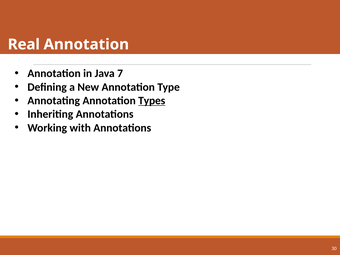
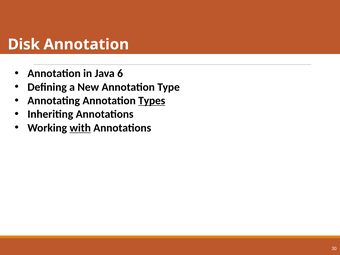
Real: Real -> Disk (24, 44)
7: 7 -> 6 (120, 73)
with underline: none -> present (80, 128)
